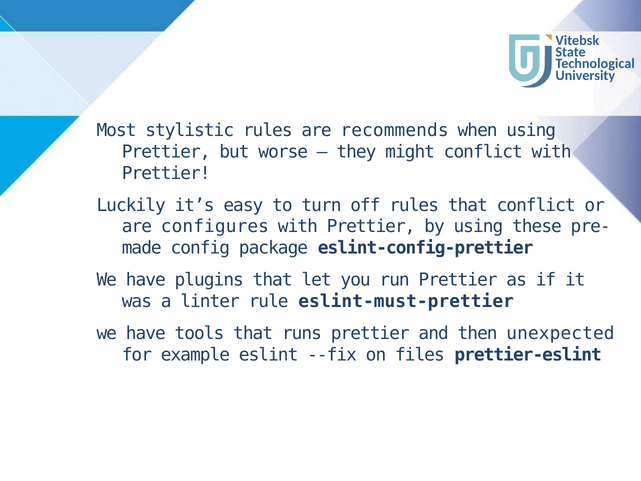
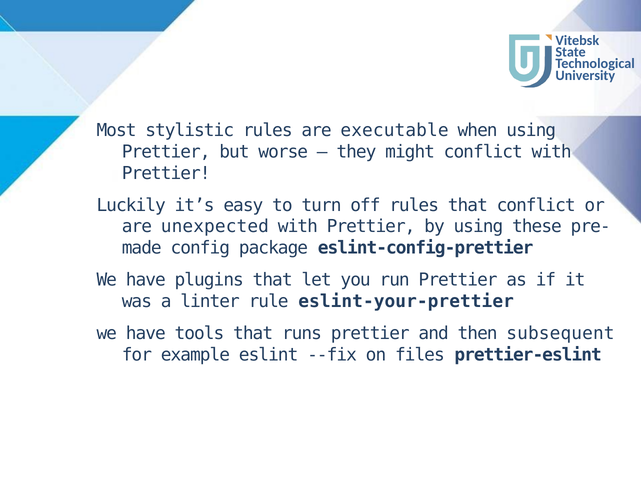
recommends: recommends -> executable (395, 130)
configures: configures -> unexpected (215, 226)
eslint-must-prettier: eslint-must-prettier -> eslint-your-prettier (406, 301)
unexpected: unexpected -> subsequent (560, 333)
